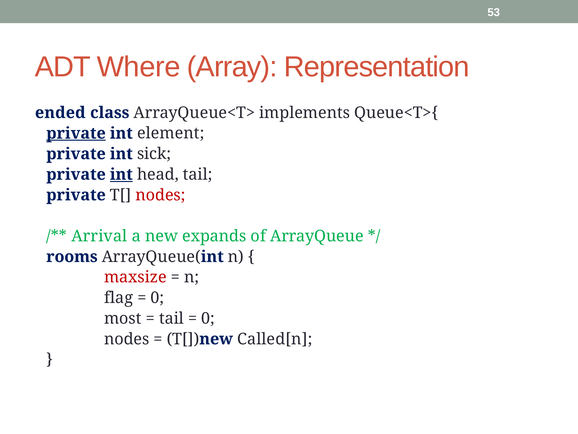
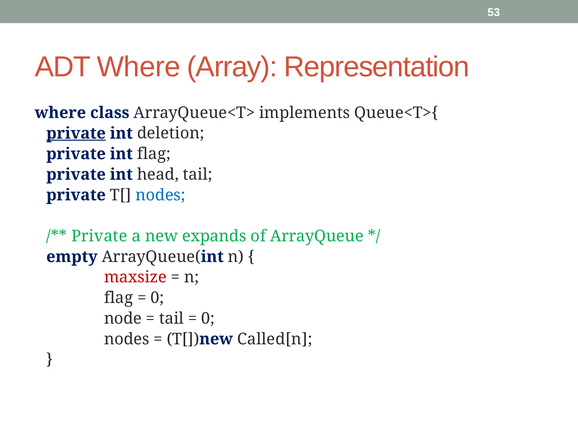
ended: ended -> where (60, 113)
element: element -> deletion (171, 133)
int sick: sick -> flag (154, 154)
int underline: present -> none (121, 174)
nodes colour: red -> blue (161, 195)
Arrival: Arrival -> Private (99, 236)
rooms: rooms -> empty (72, 256)
most: most -> node (123, 318)
